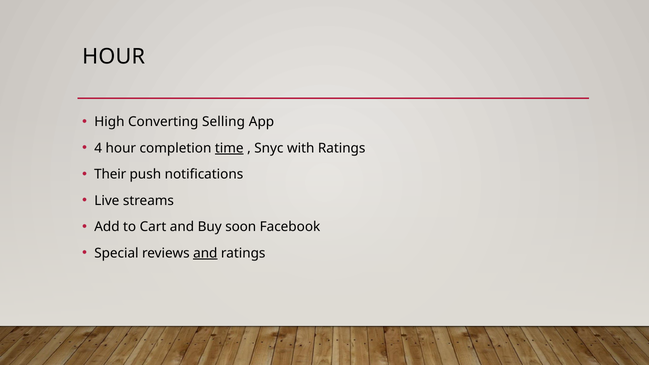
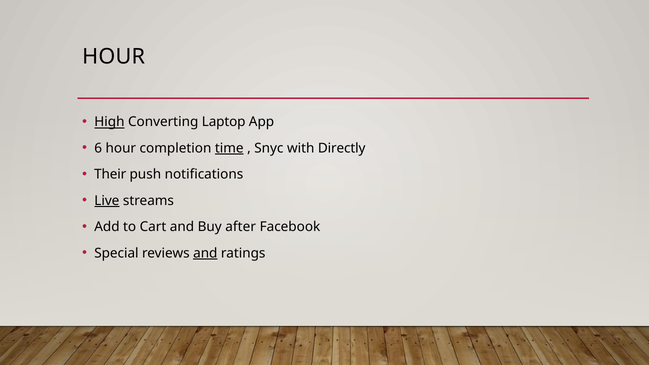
High underline: none -> present (109, 122)
Selling: Selling -> Laptop (224, 122)
4: 4 -> 6 (98, 148)
with Ratings: Ratings -> Directly (342, 148)
Live underline: none -> present (107, 201)
soon: soon -> after (241, 227)
